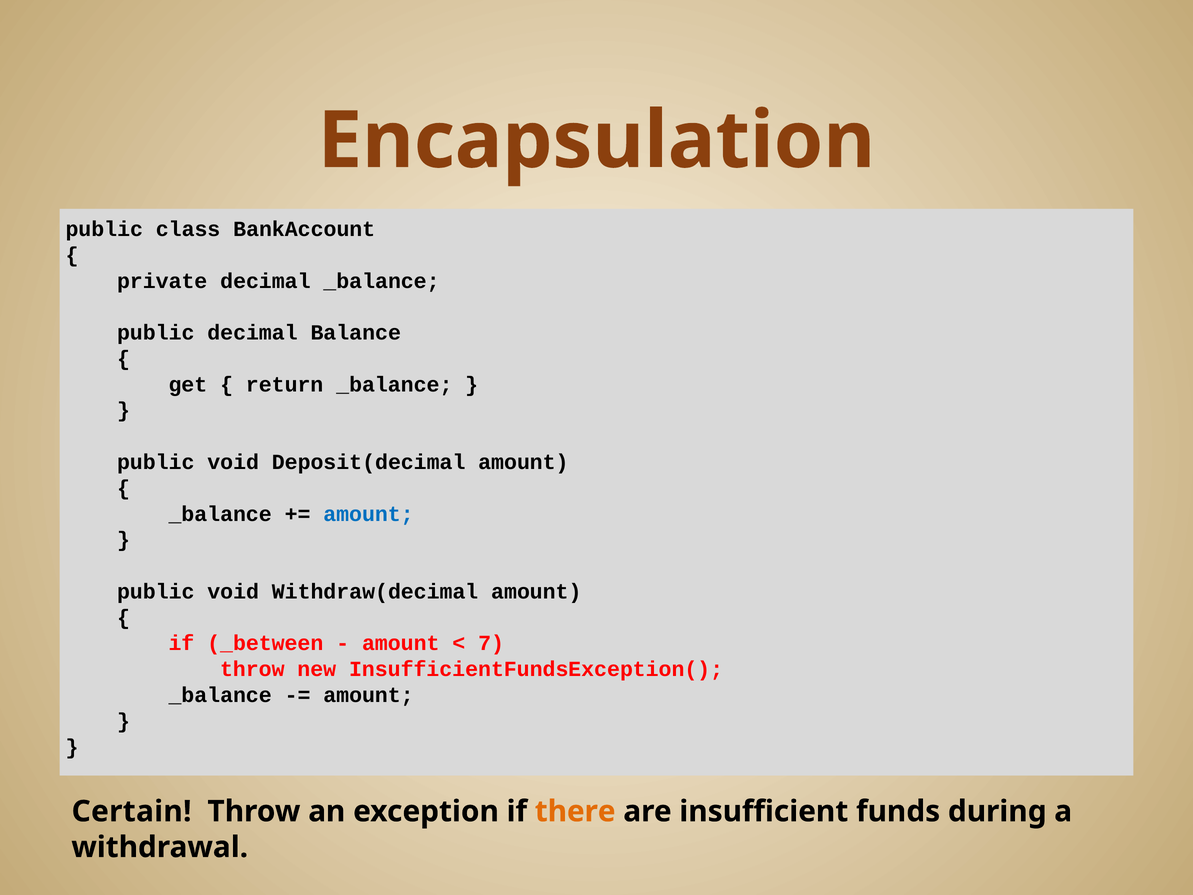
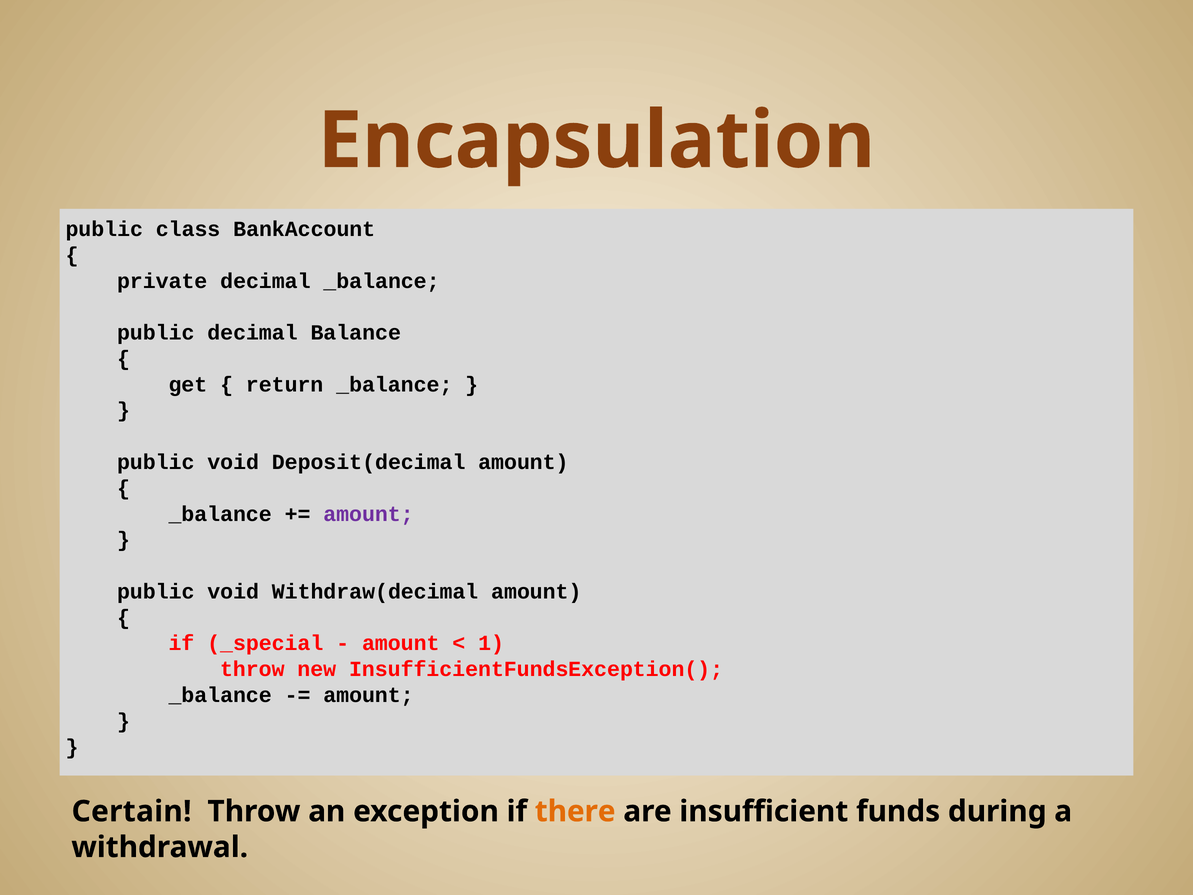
amount colour: blue -> purple (368, 514)
_between: _between -> _special (265, 643)
7: 7 -> 1 (491, 643)
